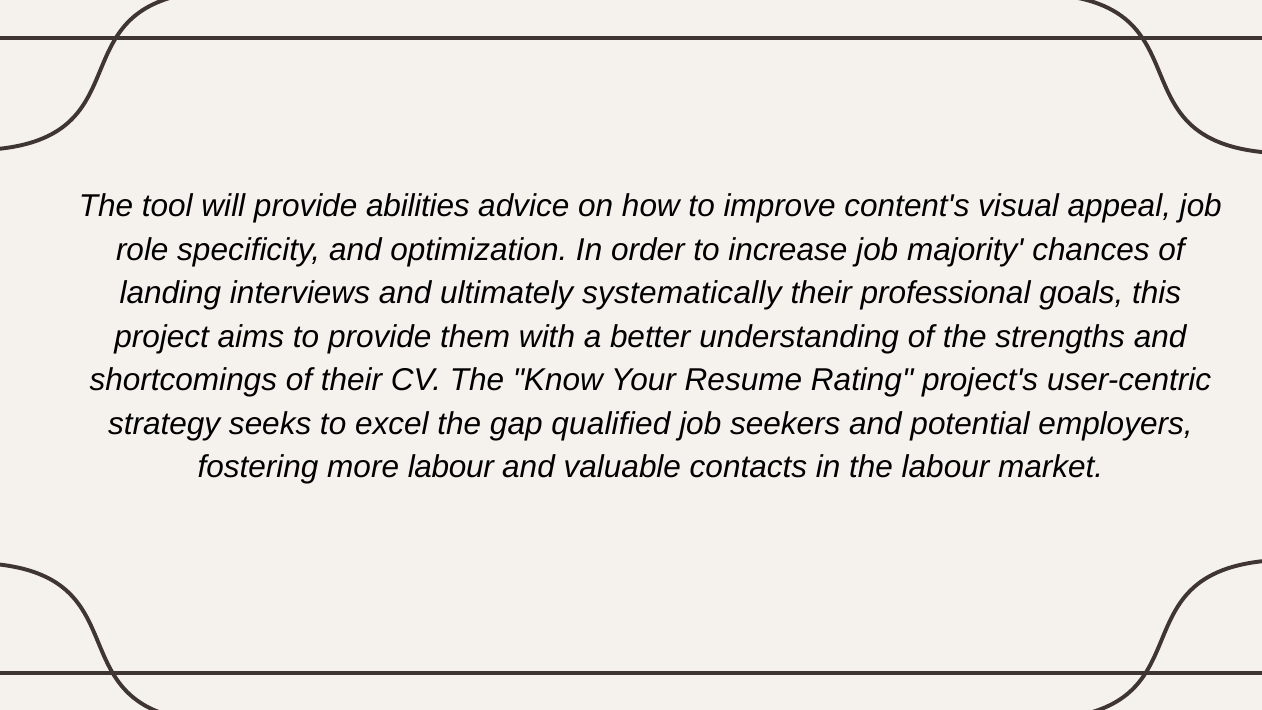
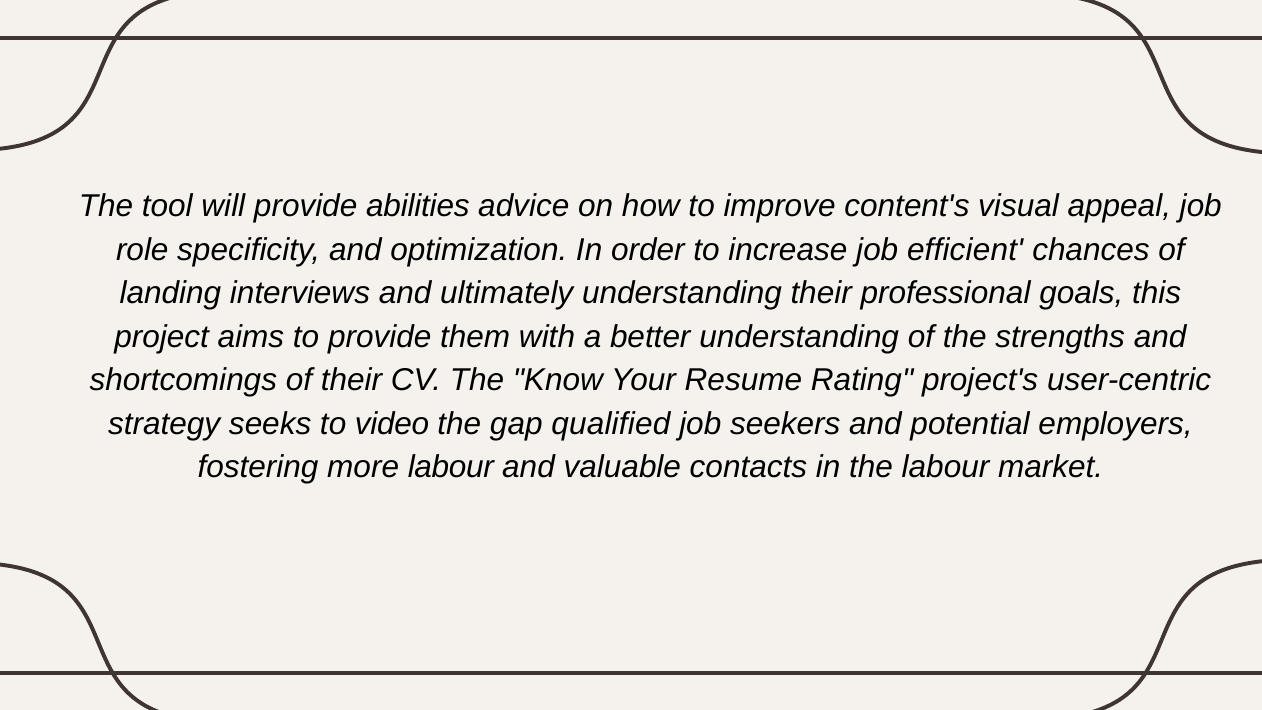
majority: majority -> efficient (965, 250)
ultimately systematically: systematically -> understanding (682, 293)
excel: excel -> video (392, 424)
